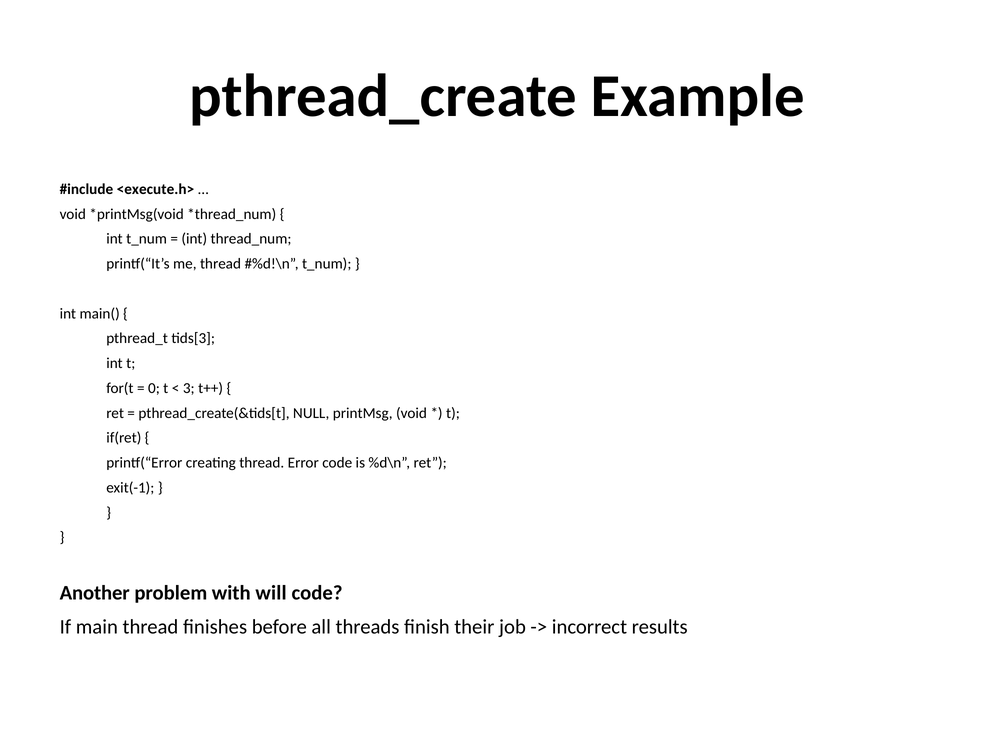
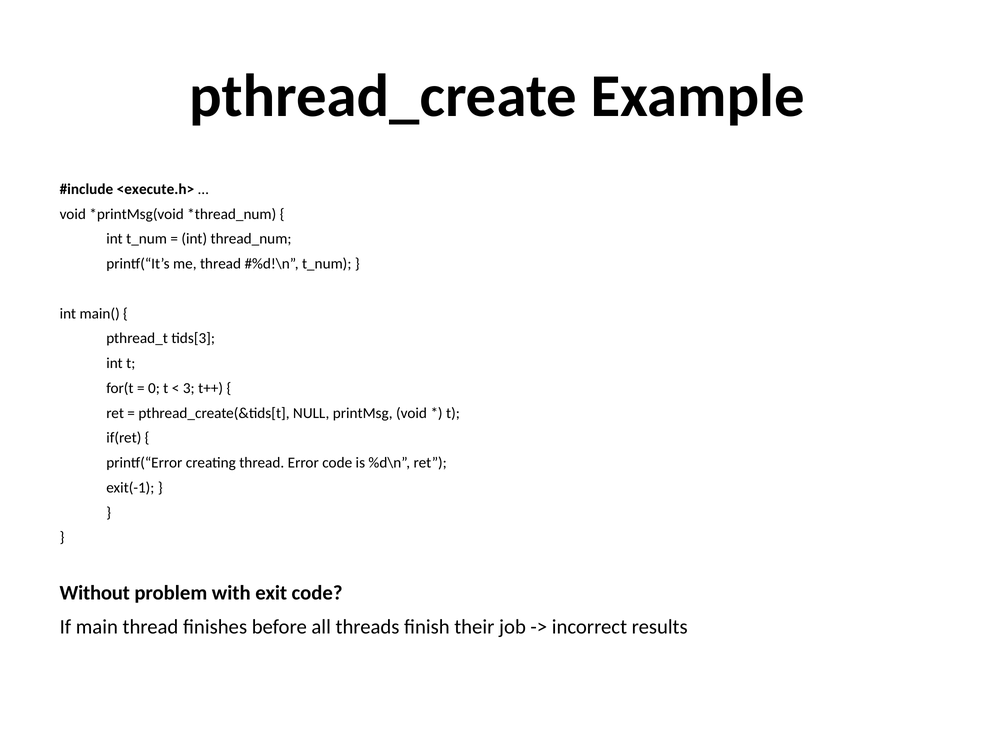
Another: Another -> Without (95, 593)
will: will -> exit (271, 593)
